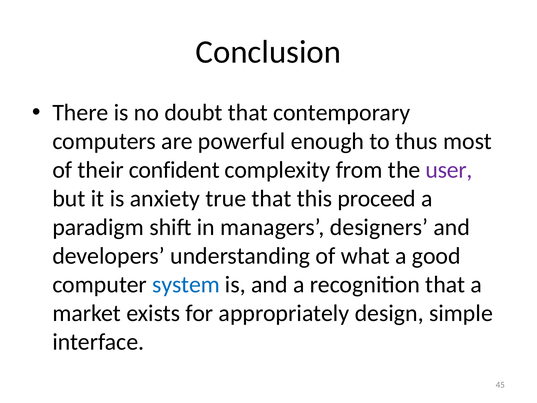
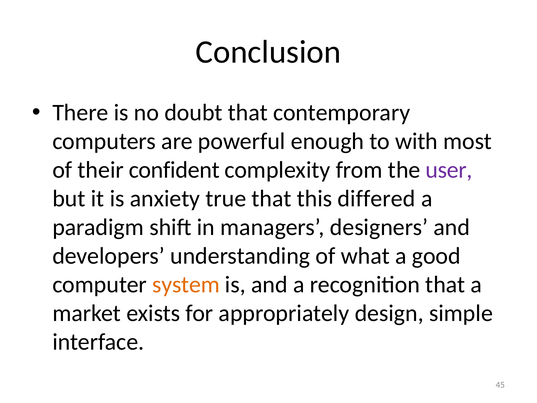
thus: thus -> with (417, 141)
proceed: proceed -> differed (377, 199)
system colour: blue -> orange (186, 285)
